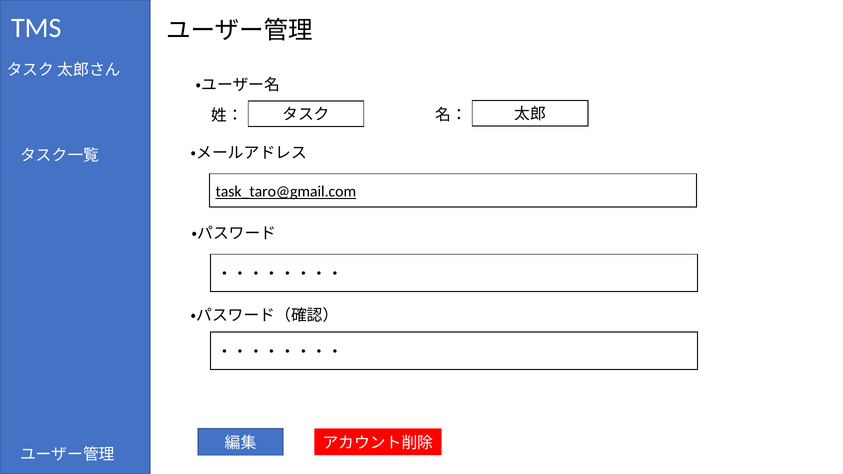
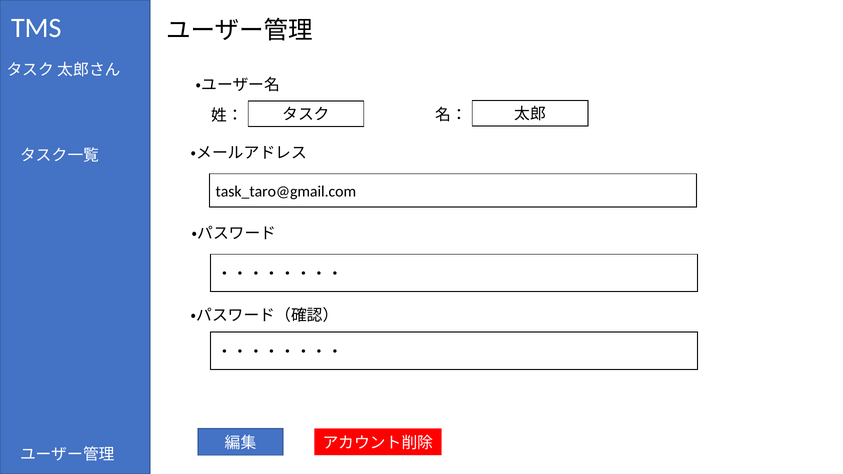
task_taro@gmail.com underline: present -> none (286, 192)
